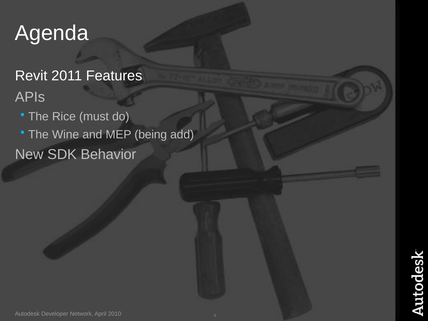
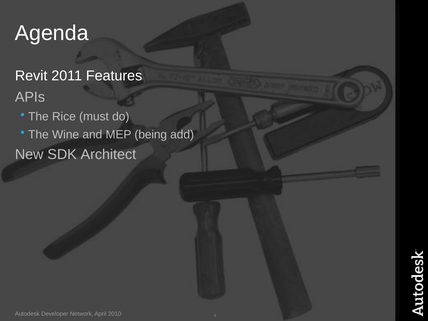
Behavior: Behavior -> Architect (108, 154)
